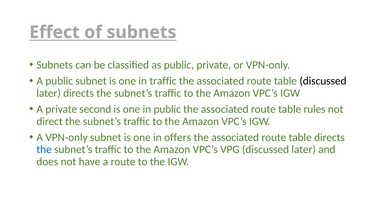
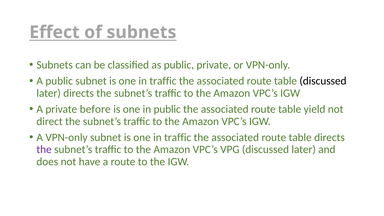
second: second -> before (95, 109)
rules: rules -> yield (315, 109)
offers: offers -> traffic (178, 137)
the colour: blue -> purple (44, 150)
